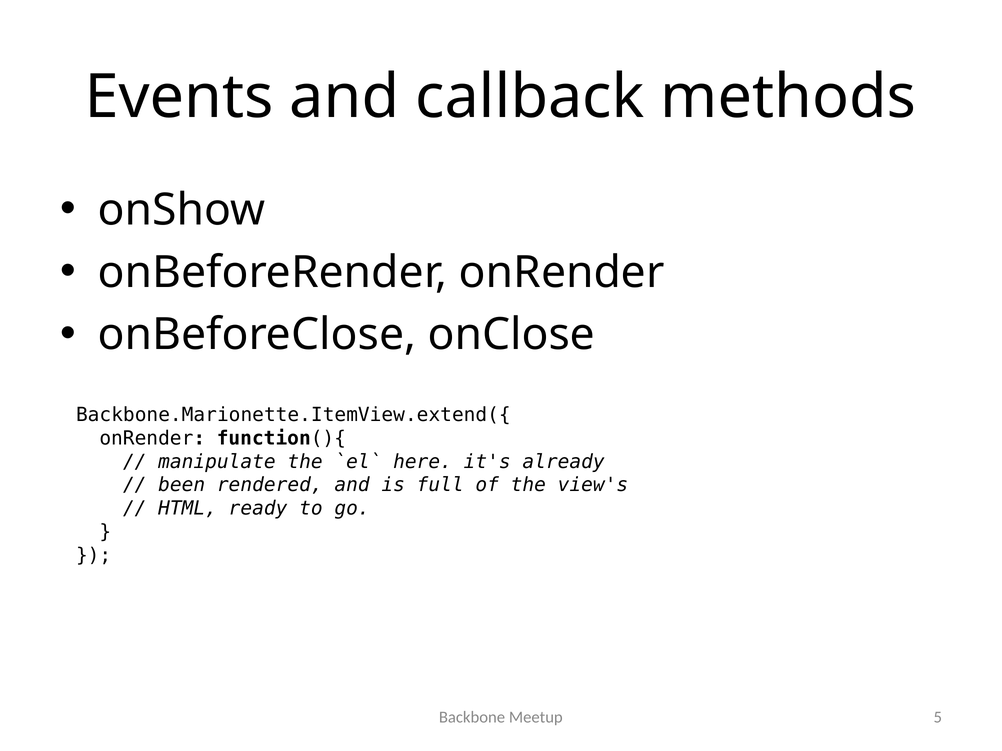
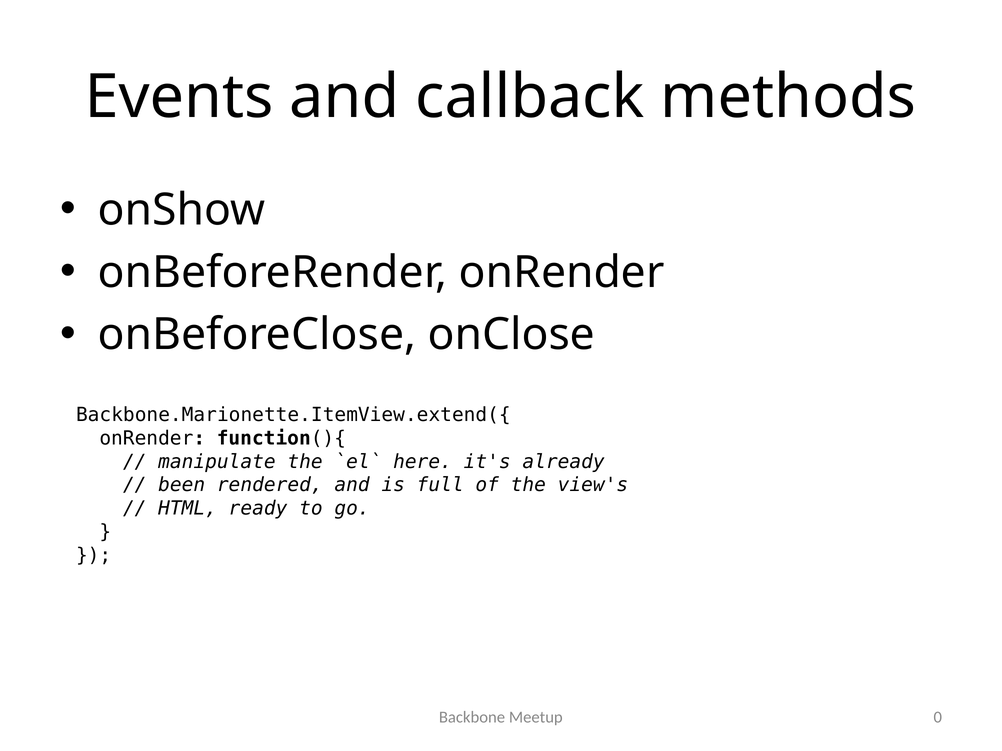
5: 5 -> 0 (938, 718)
